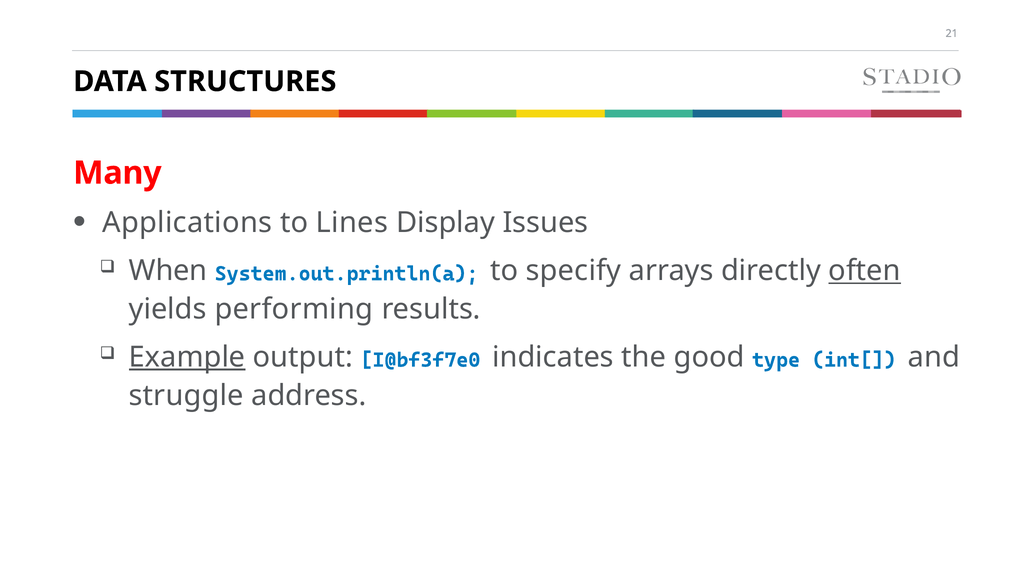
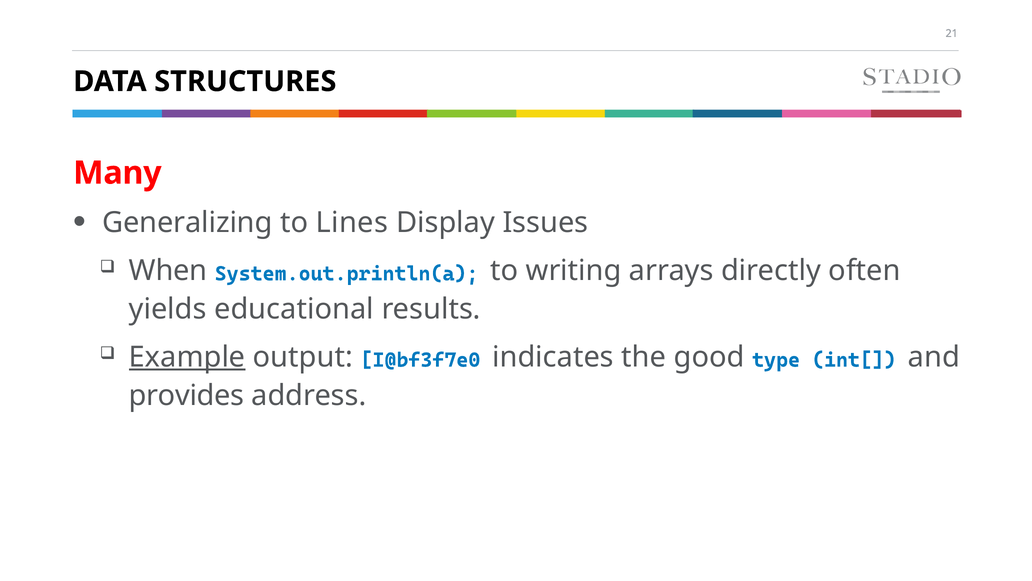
Applications: Applications -> Generalizing (187, 223)
specify: specify -> writing (574, 271)
often underline: present -> none (865, 271)
performing: performing -> educational (294, 309)
struggle: struggle -> provides (186, 395)
